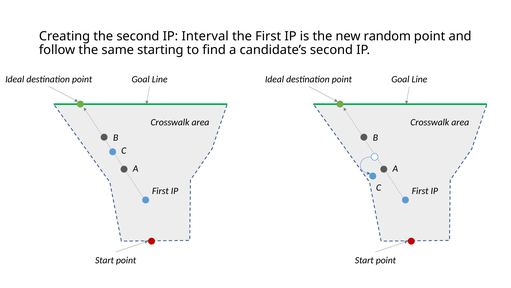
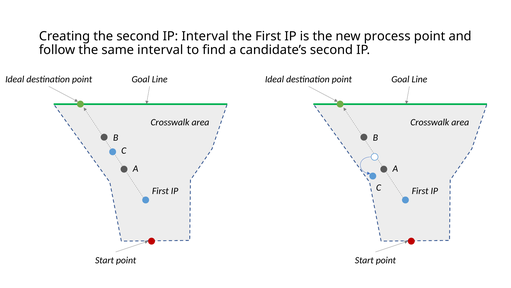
random: random -> process (387, 36)
same starting: starting -> interval (160, 50)
